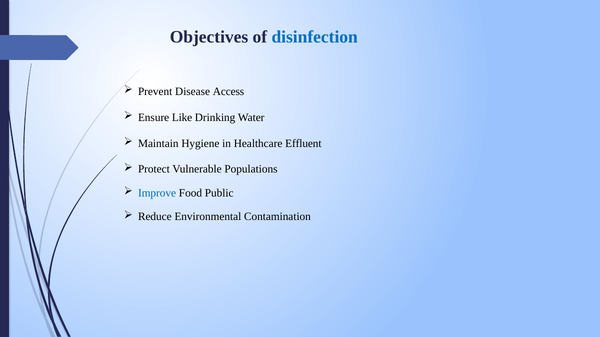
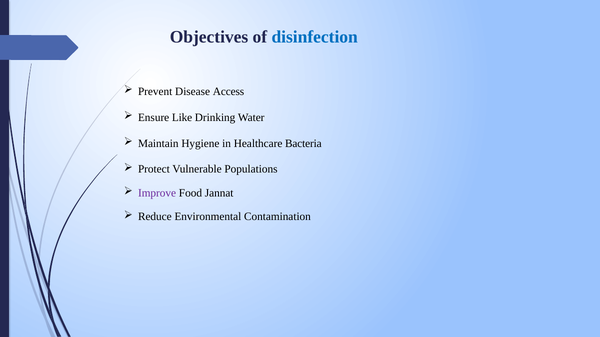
Effluent: Effluent -> Bacteria (303, 144)
Improve colour: blue -> purple (157, 193)
Public: Public -> Jannat (219, 193)
